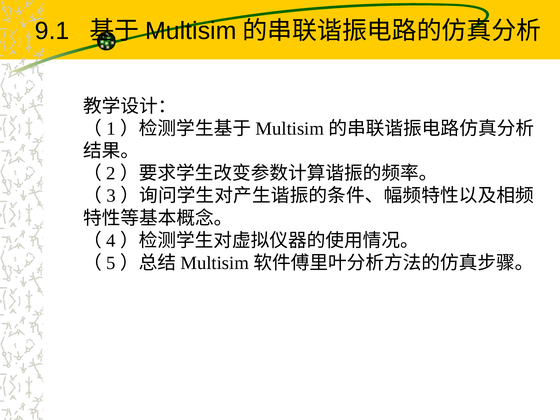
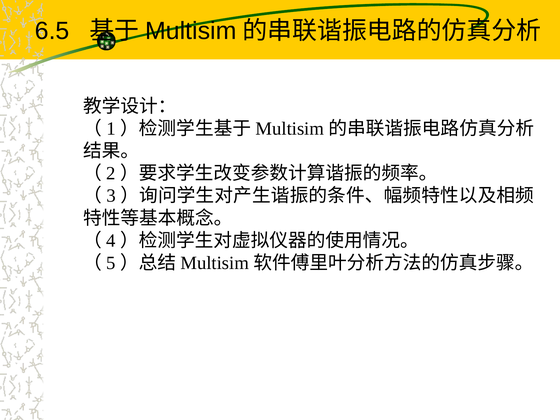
9.1: 9.1 -> 6.5 (52, 31)
